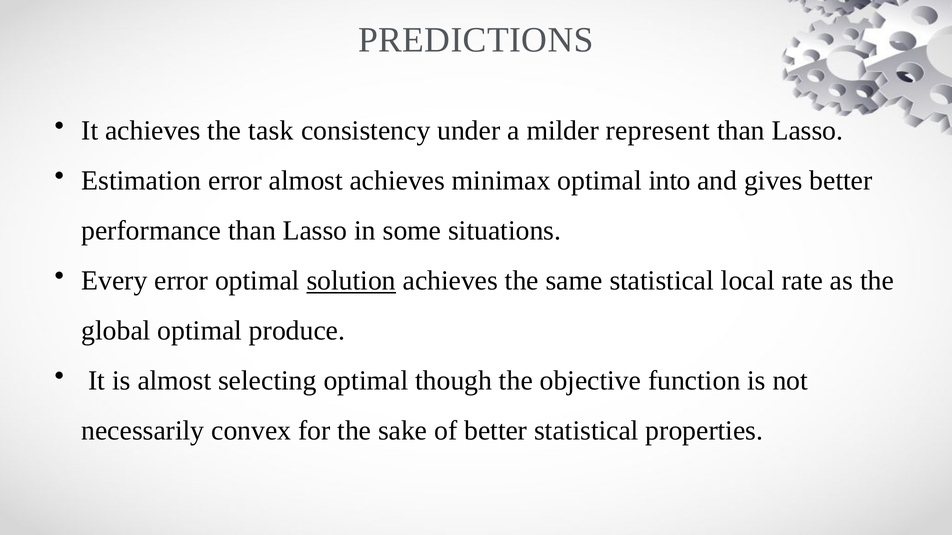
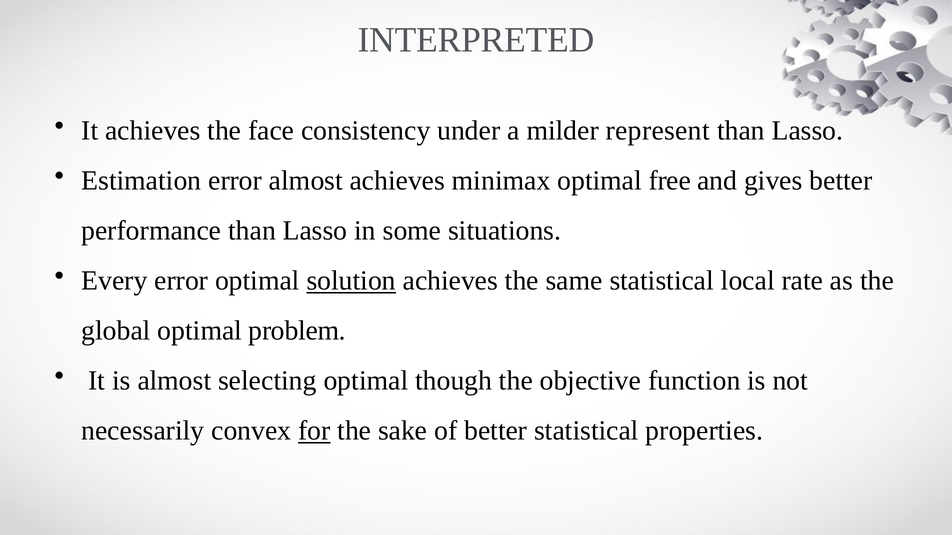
PREDICTIONS: PREDICTIONS -> INTERPRETED (476, 40)
task: task -> face (271, 131)
into: into -> free (670, 181)
produce: produce -> problem (297, 331)
for underline: none -> present (314, 431)
